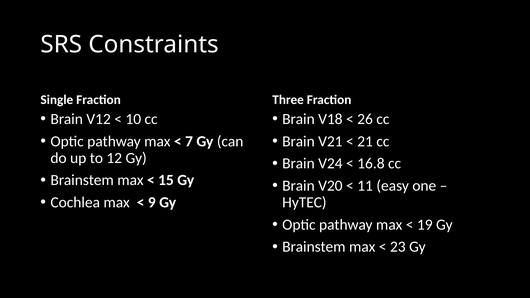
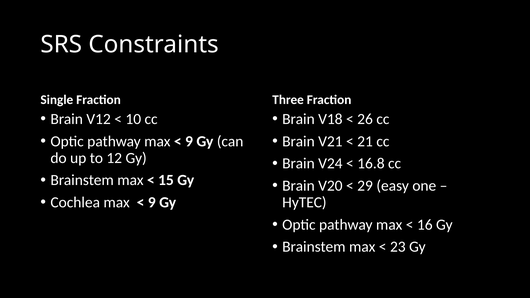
7: 7 -> 9 (189, 141)
11: 11 -> 29 (365, 186)
19: 19 -> 16 (425, 225)
